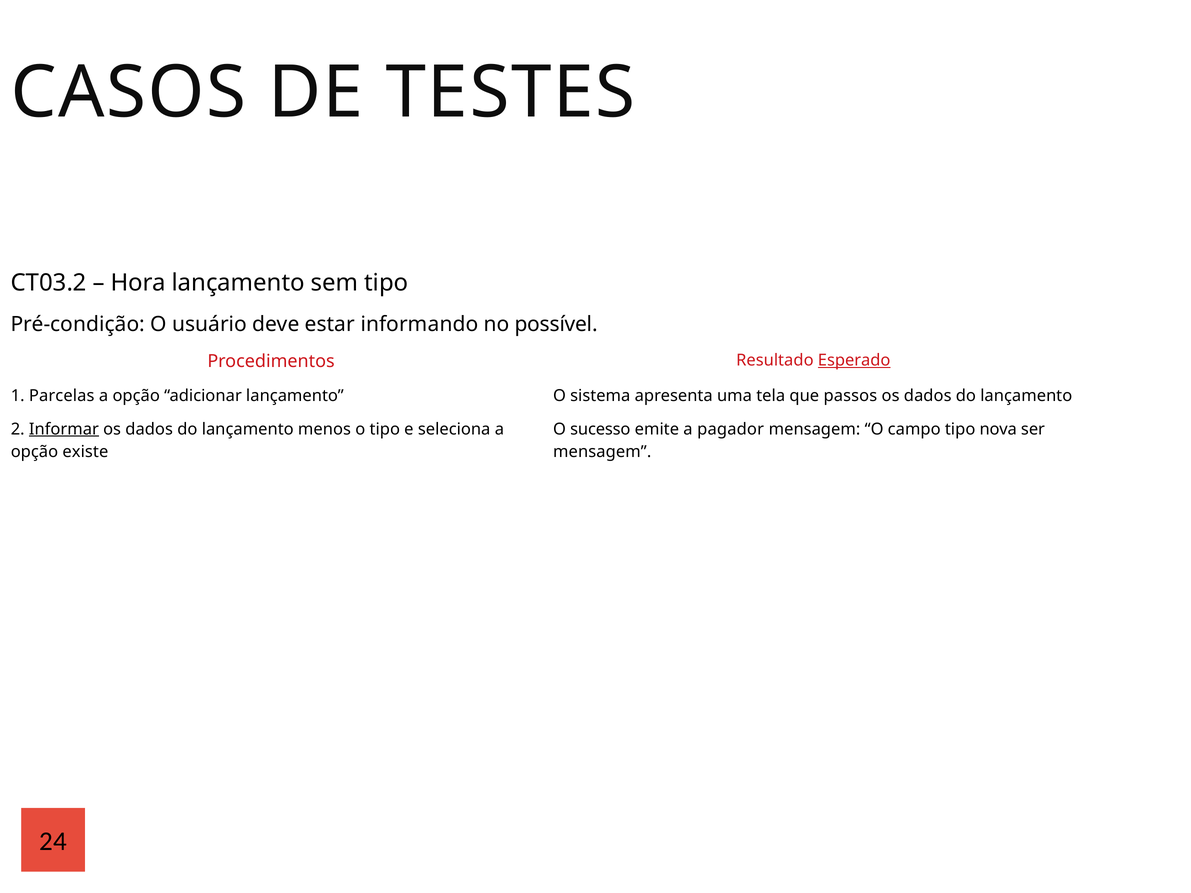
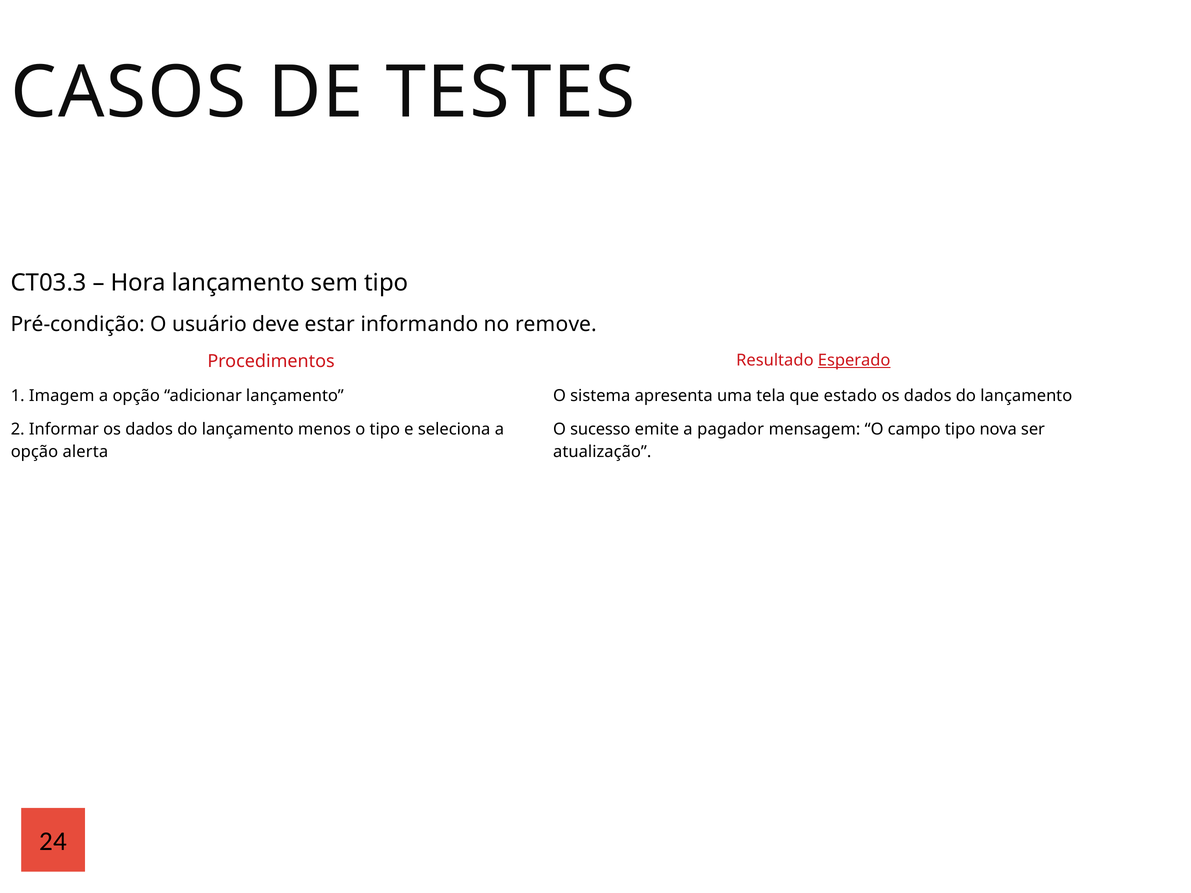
CT03.2: CT03.2 -> CT03.3 (49, 283)
possível: possível -> remove (556, 324)
Parcelas: Parcelas -> Imagem (62, 396)
passos: passos -> estado (850, 396)
Informar underline: present -> none (64, 429)
existe: existe -> alerta (85, 452)
mensagem: mensagem -> atualização (602, 452)
